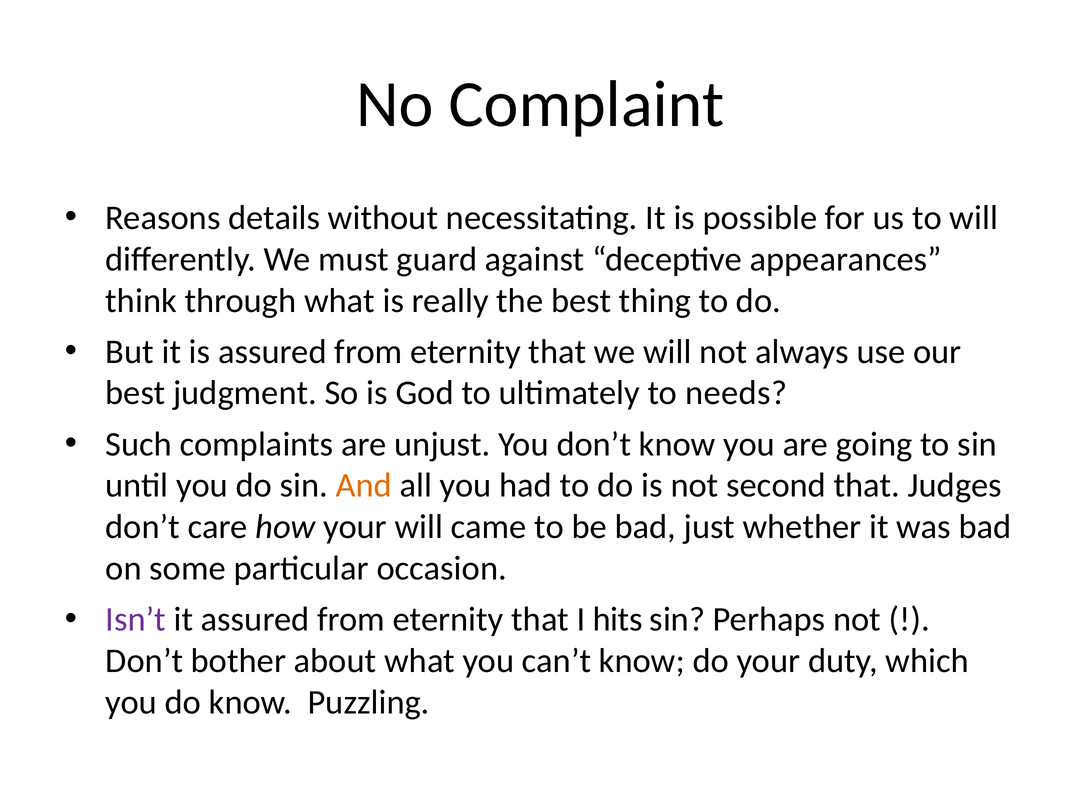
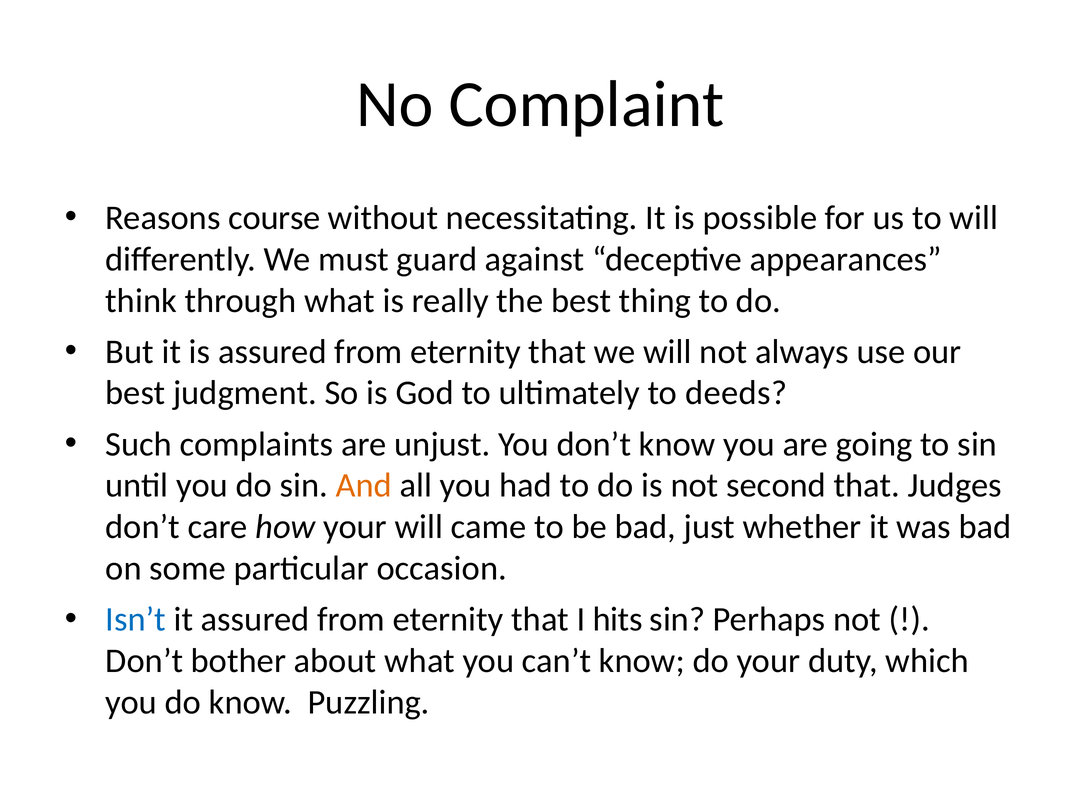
details: details -> course (274, 218)
needs: needs -> deeds (736, 393)
Isn’t colour: purple -> blue (136, 619)
